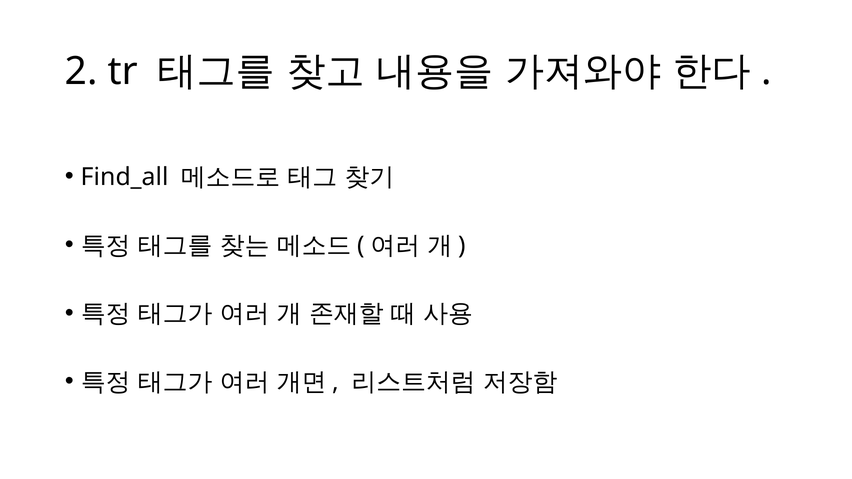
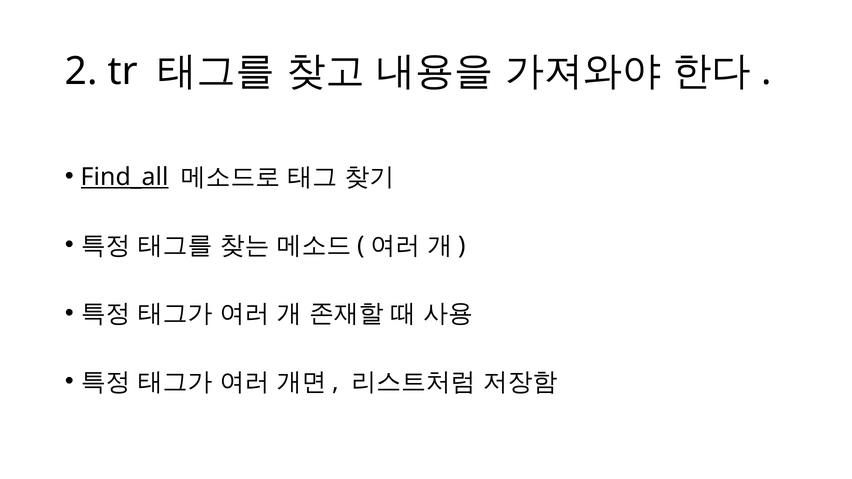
Find_all underline: none -> present (125, 177)
